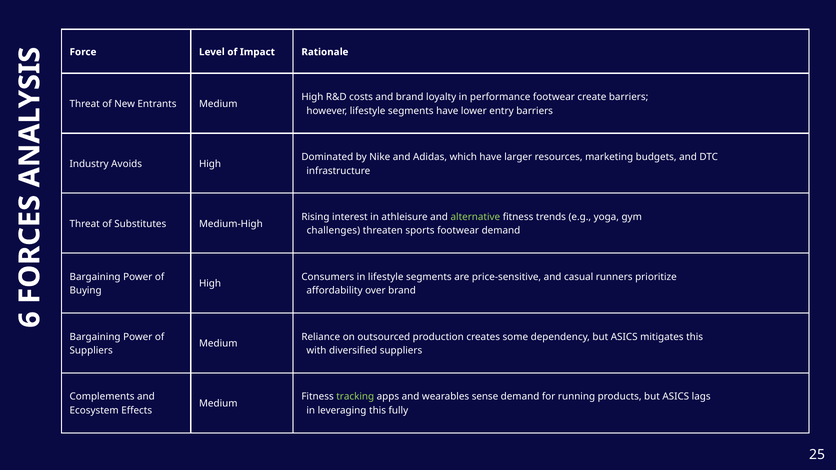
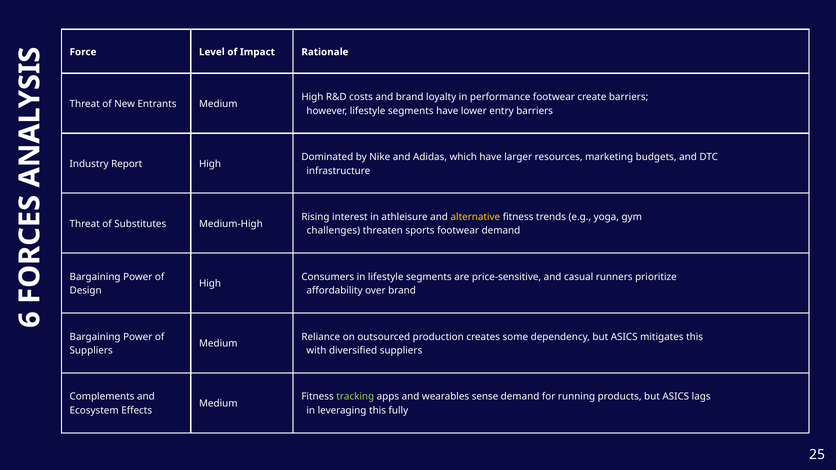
Avoids: Avoids -> Report (127, 164)
alternative colour: light green -> yellow (475, 217)
Buying: Buying -> Design (86, 291)
